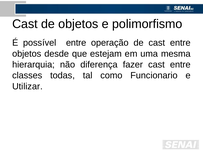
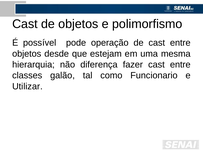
possível entre: entre -> pode (76, 43)
todas: todas -> galão (63, 75)
